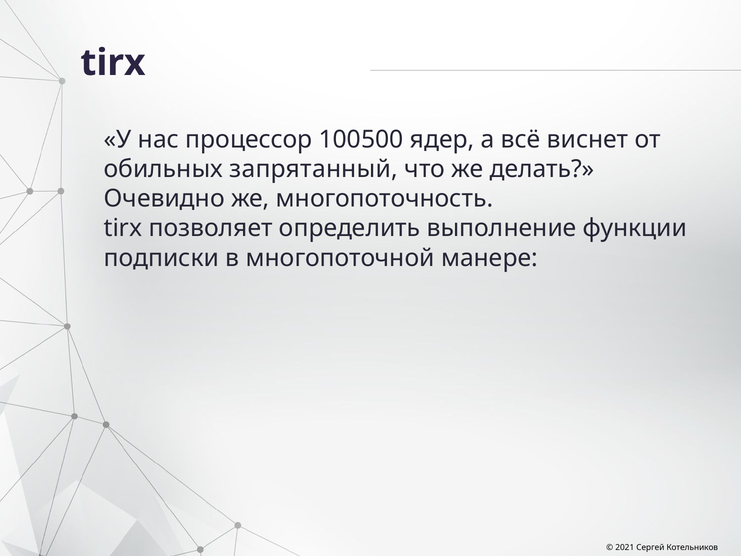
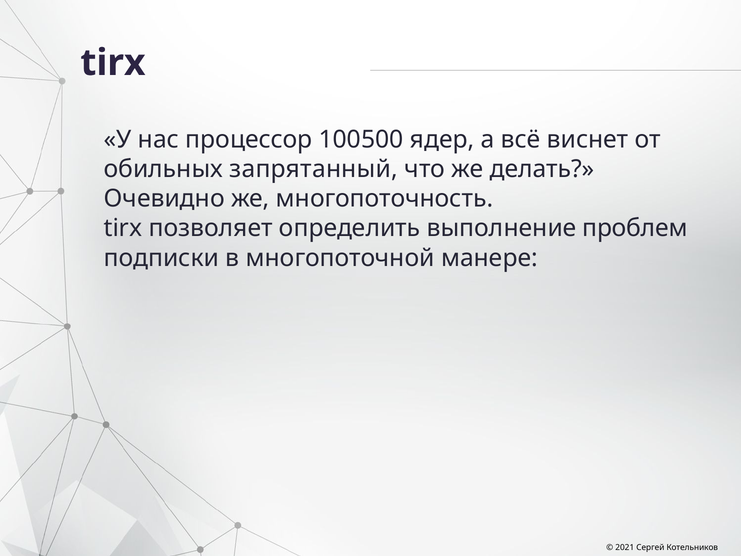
функции: функции -> проблем (635, 228)
